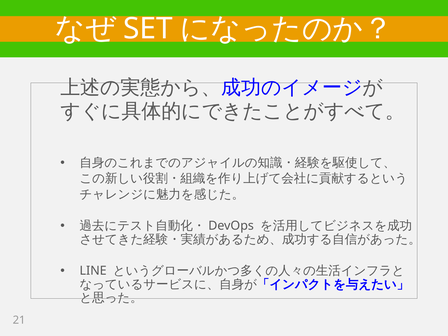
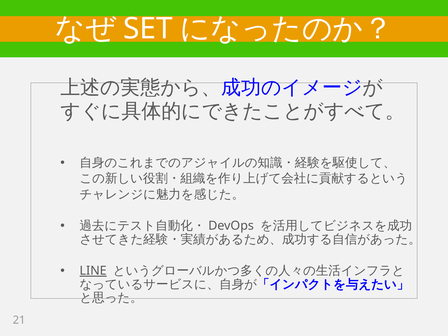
LINE underline: none -> present (93, 271)
